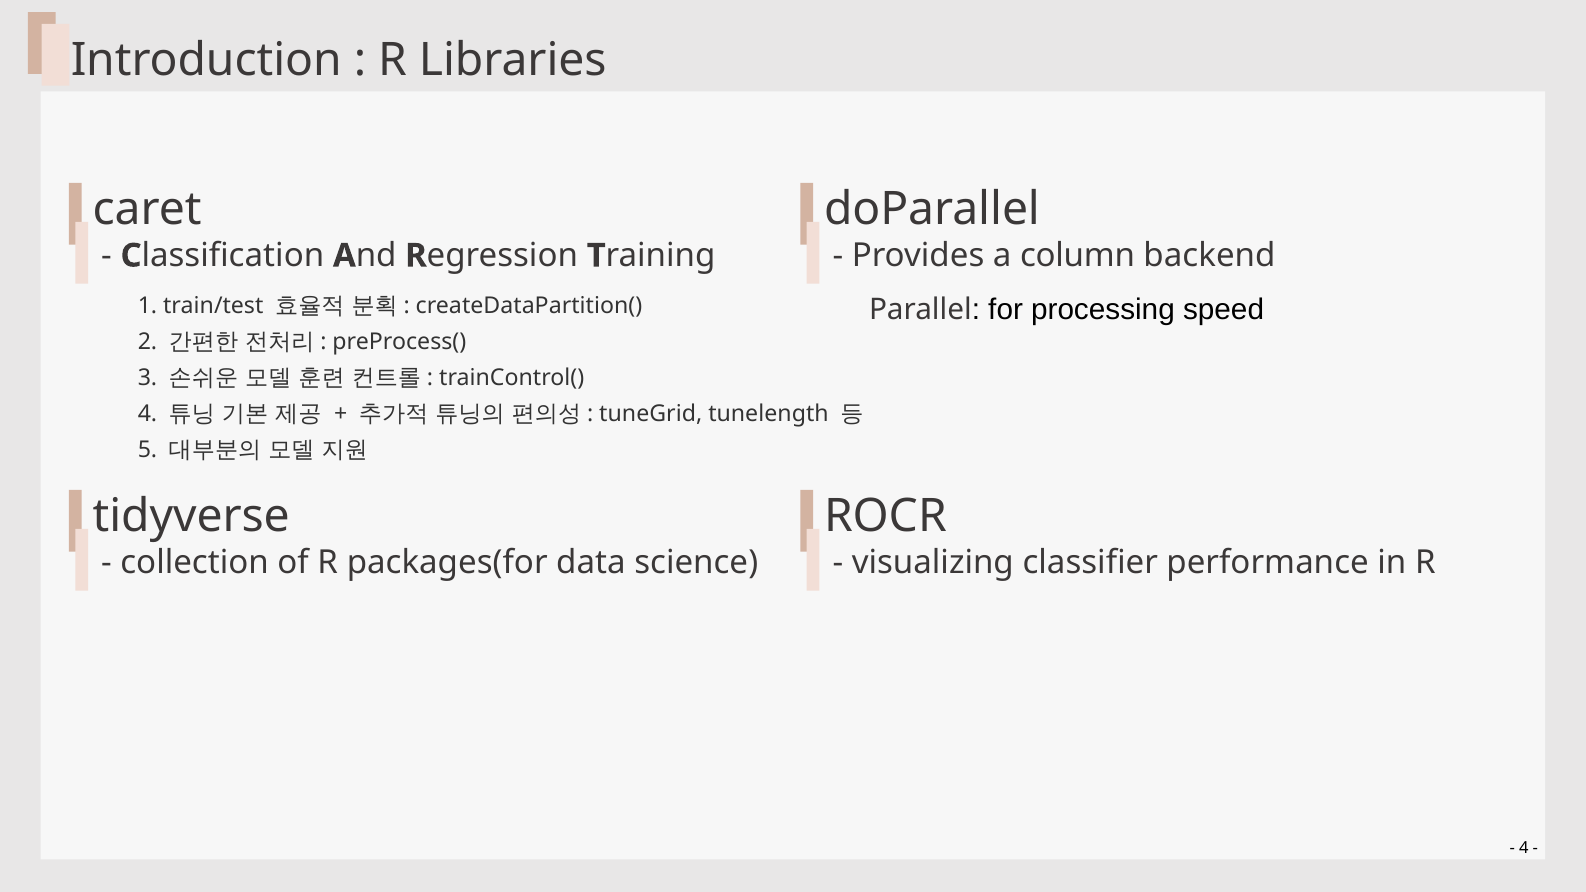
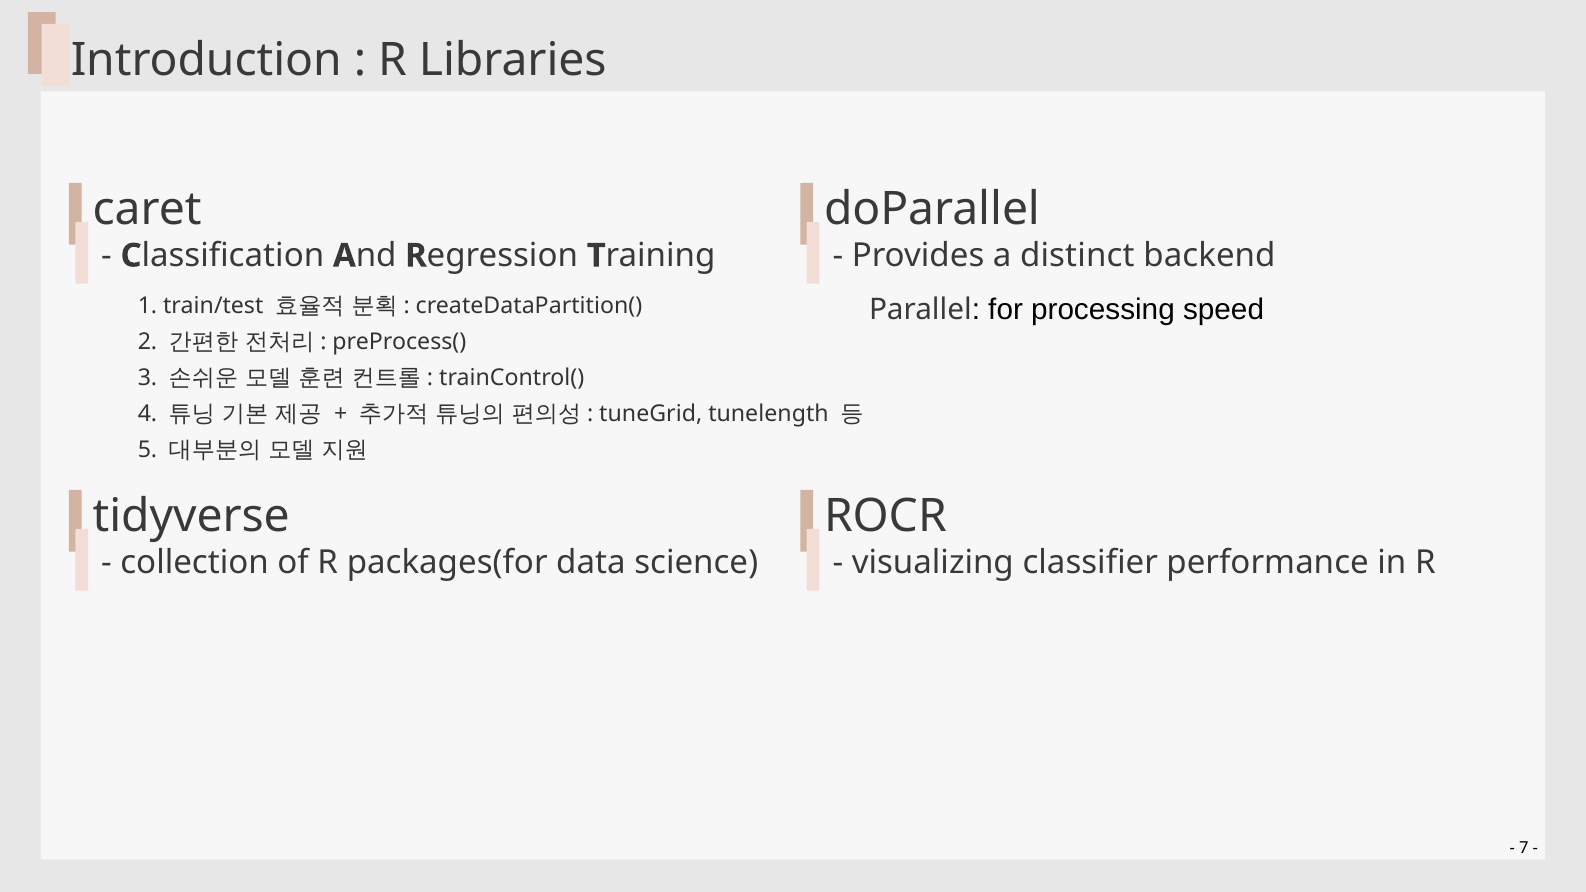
column: column -> distinct (1077, 256)
4: 4 -> 7 (1524, 848)
